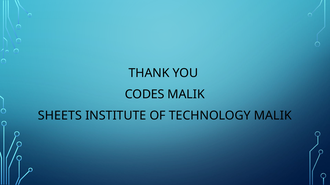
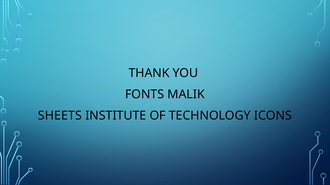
CODES: CODES -> FONTS (145, 95)
TECHNOLOGY MALIK: MALIK -> ICONS (273, 116)
